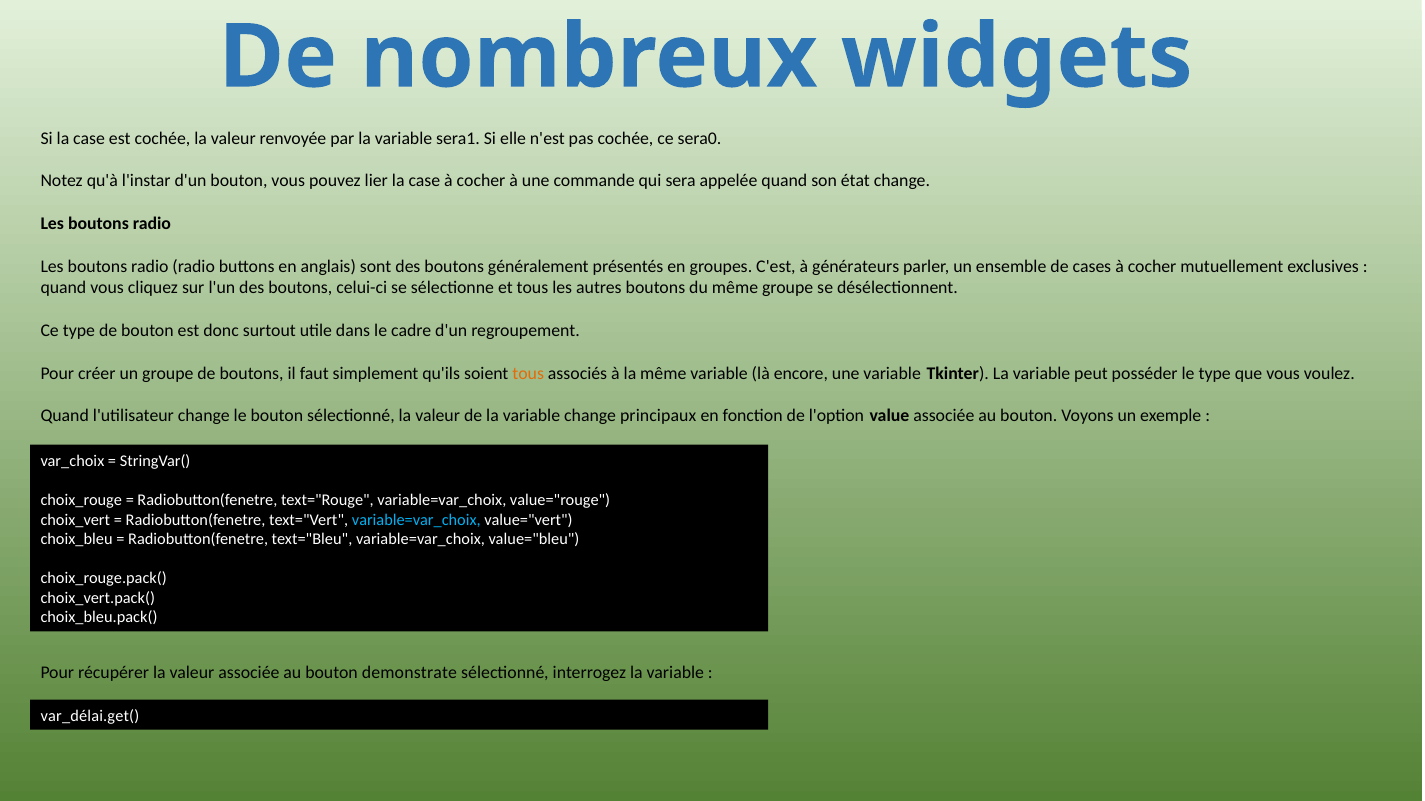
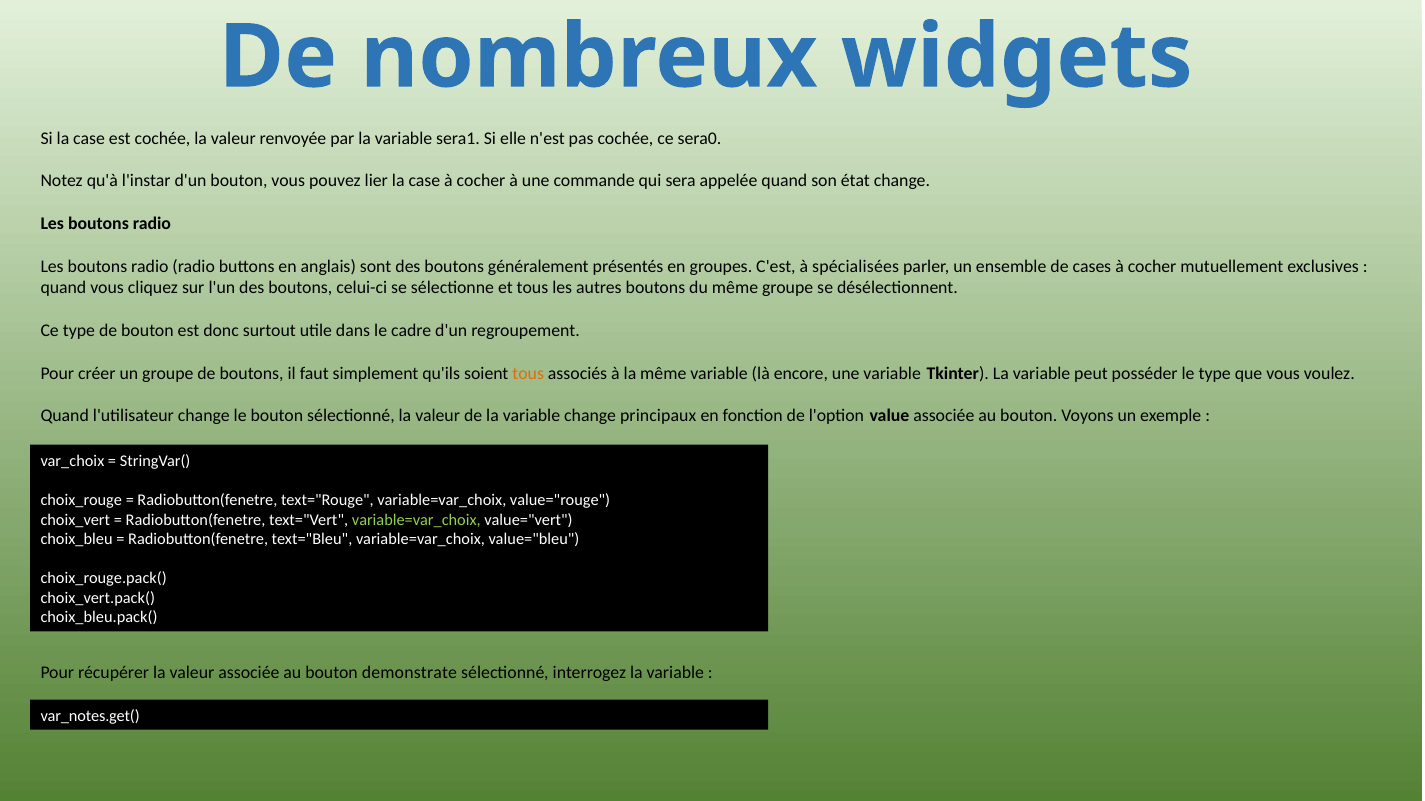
générateurs: générateurs -> spécialisées (856, 267)
variable=var_choix colour: light blue -> light green (416, 520)
var_délai.get(: var_délai.get( -> var_notes.get( (90, 716)
